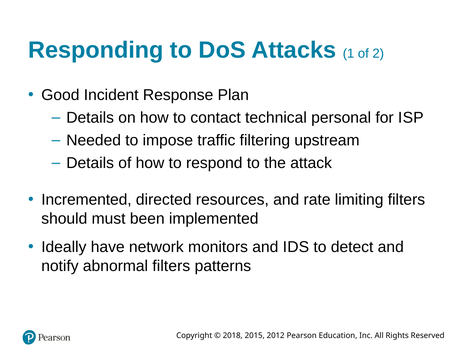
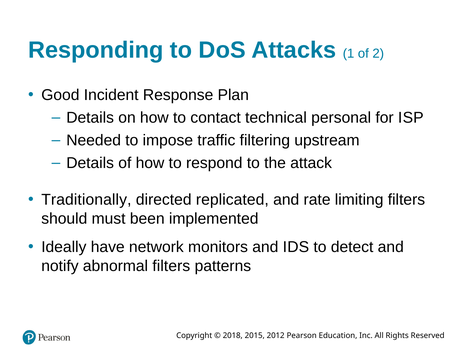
Incremented: Incremented -> Traditionally (86, 200)
resources: resources -> replicated (232, 200)
